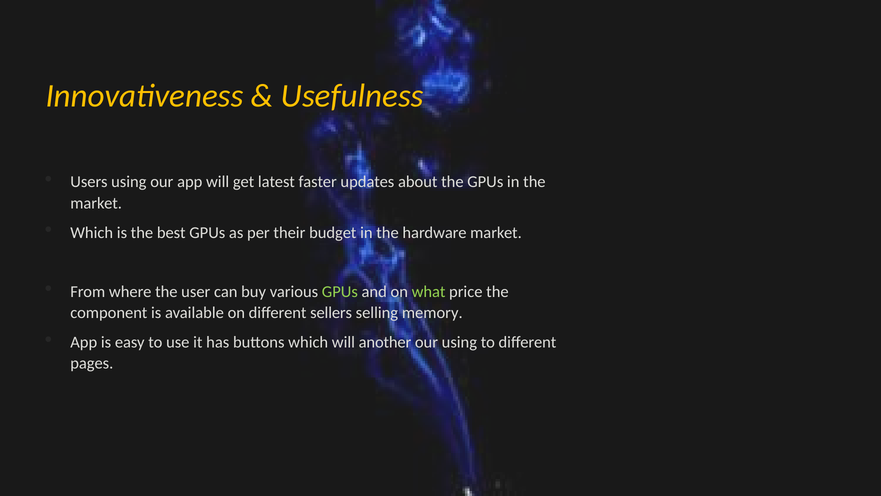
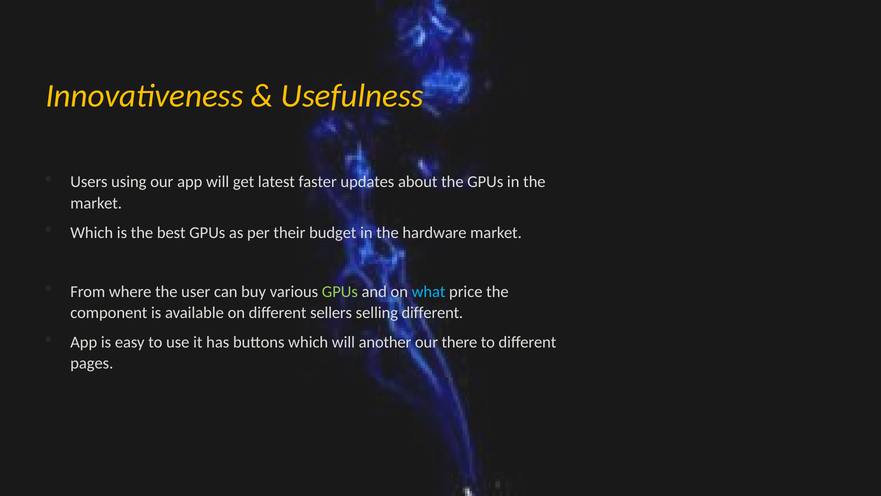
what colour: light green -> light blue (429, 291)
selling memory: memory -> different (432, 313)
our using: using -> there (459, 342)
